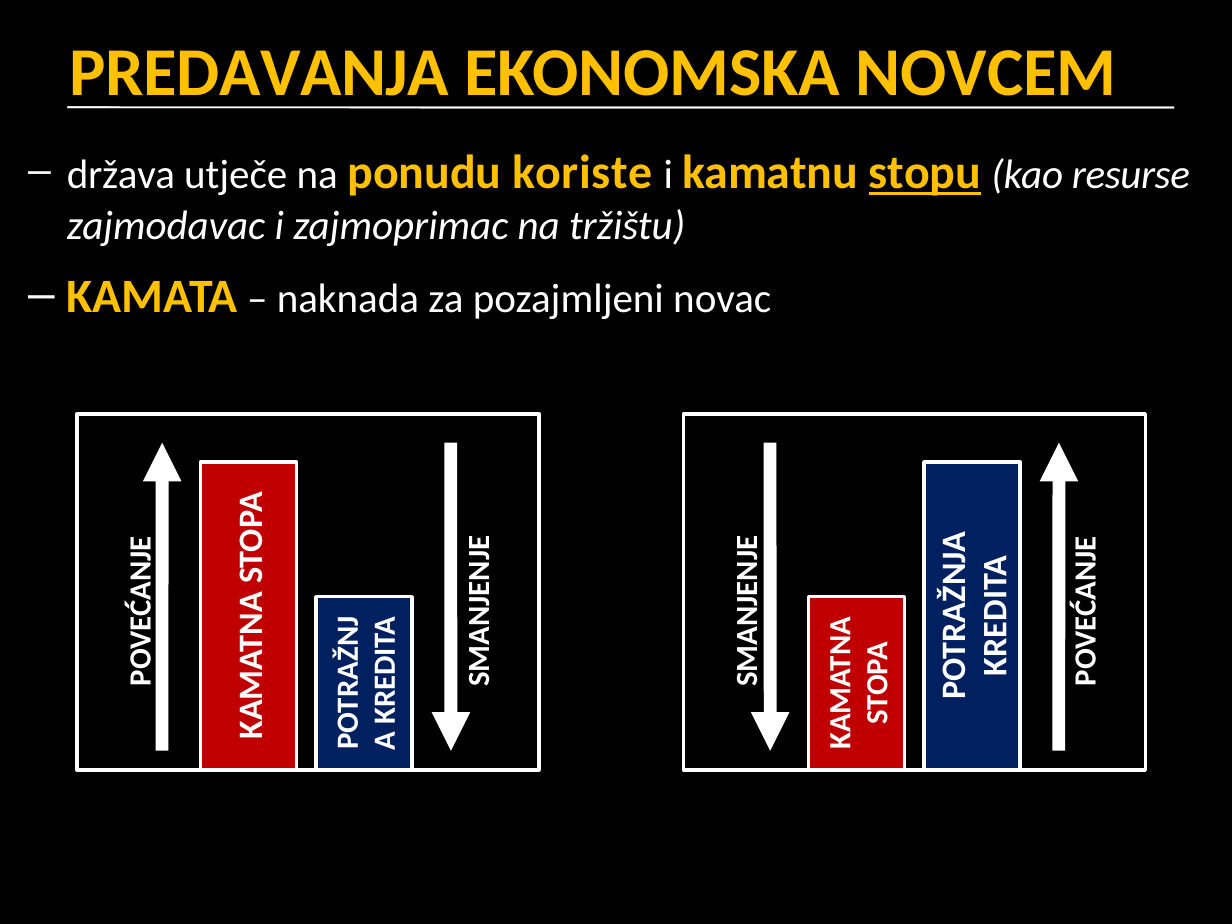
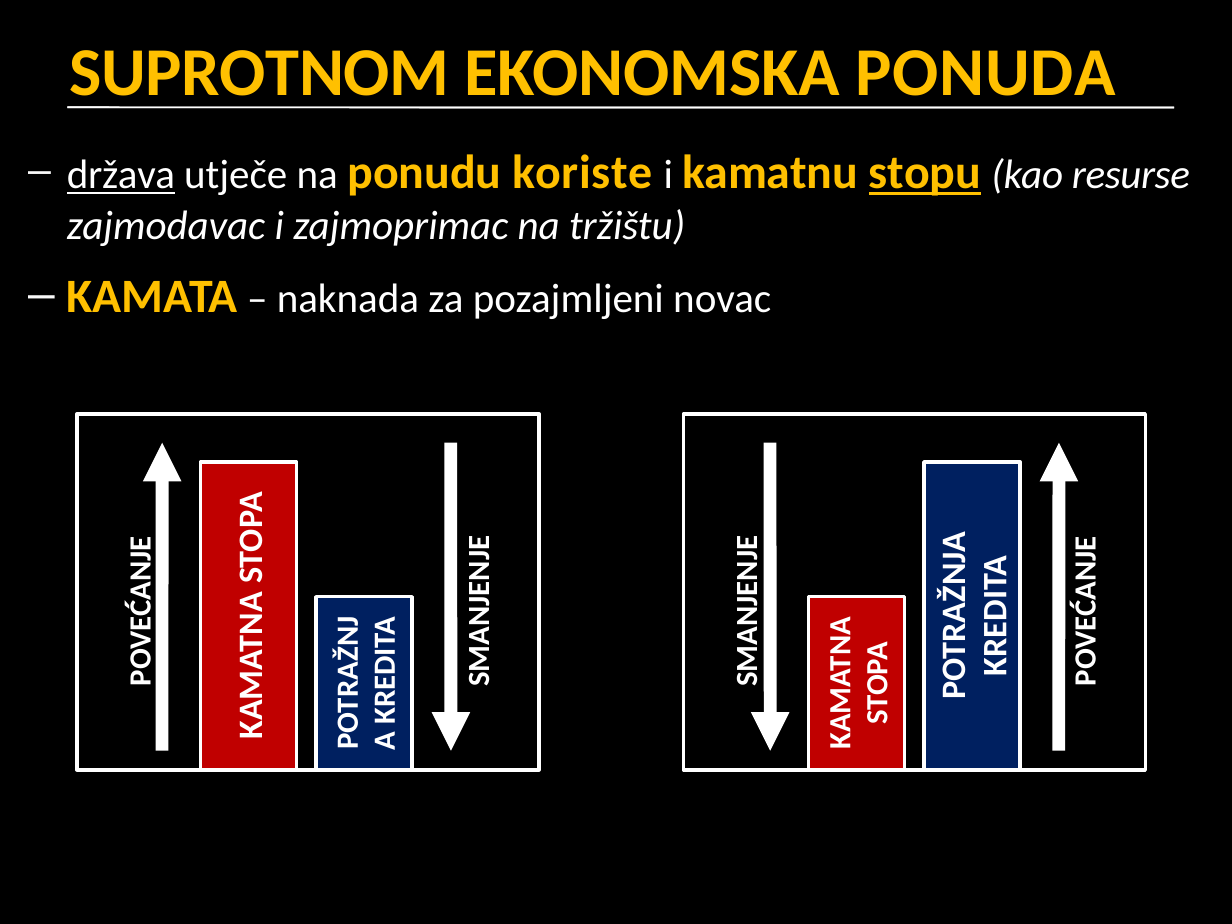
PREDAVANJA: PREDAVANJA -> SUPROTNOM (260, 73)
NOVCEM: NOVCEM -> PONUDA (986, 73)
država underline: none -> present (121, 175)
